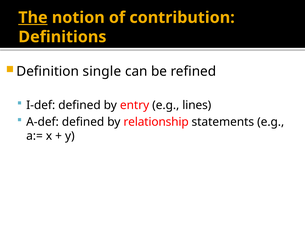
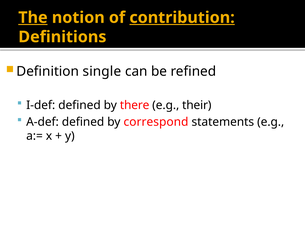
contribution underline: none -> present (182, 18)
entry: entry -> there (135, 105)
lines: lines -> their (197, 105)
relationship: relationship -> correspond (156, 122)
